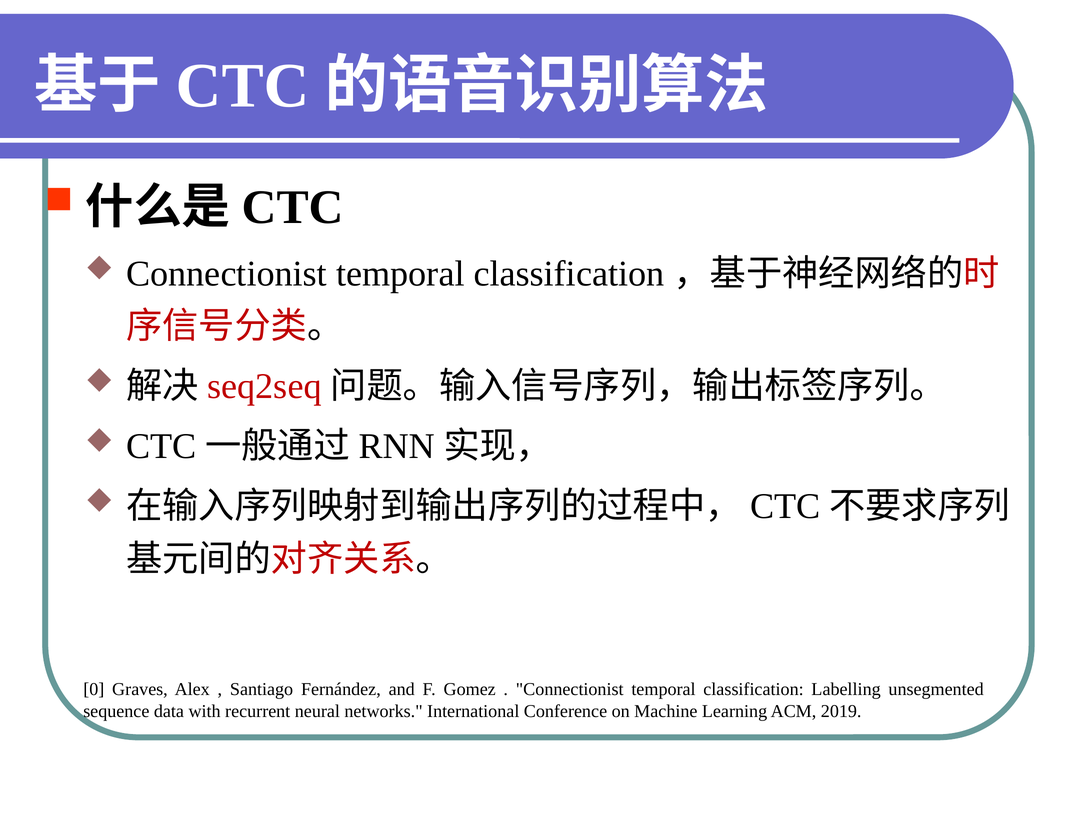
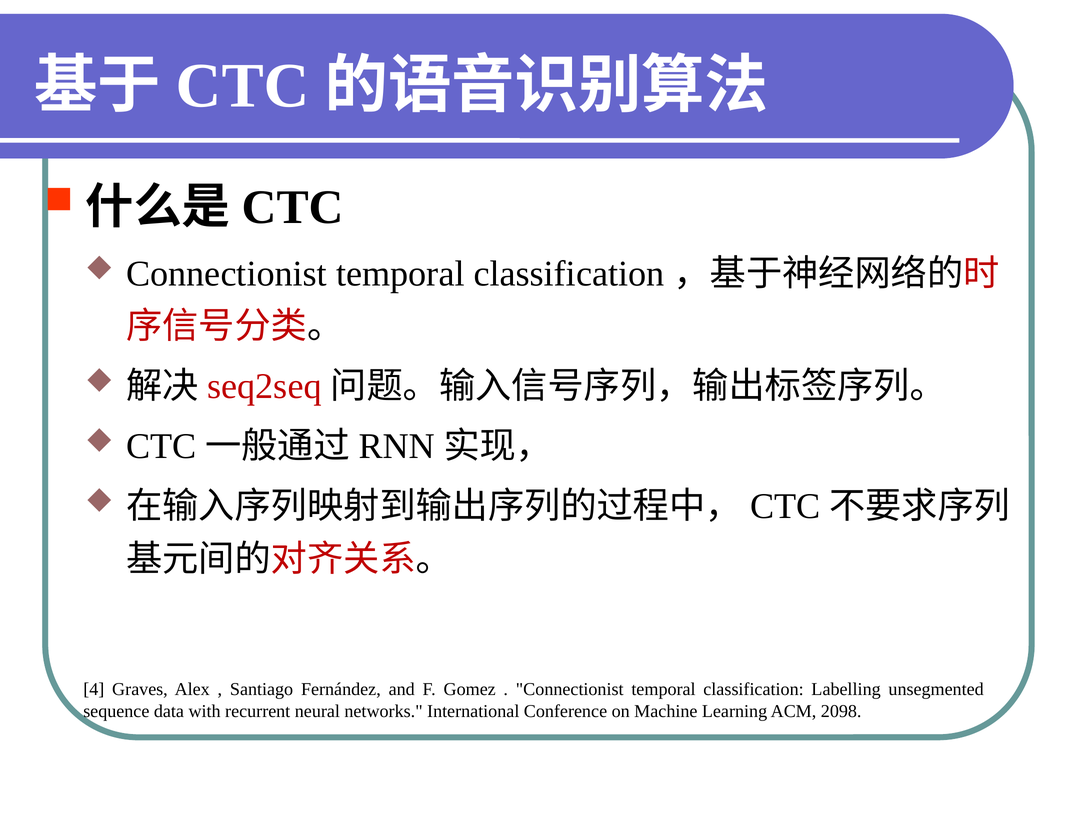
0: 0 -> 4 (94, 690)
2019: 2019 -> 2098 (841, 712)
